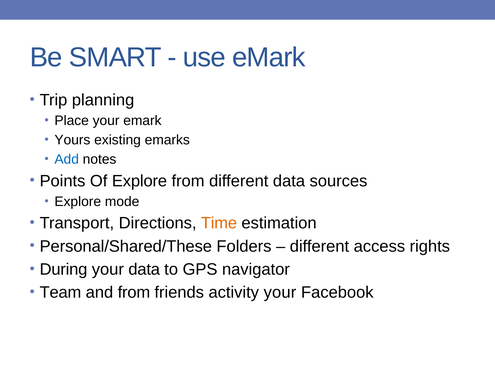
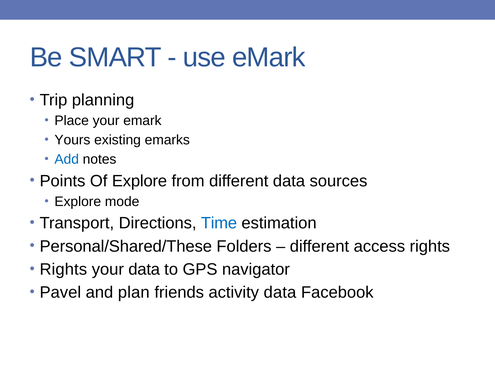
Time colour: orange -> blue (219, 223)
During: During -> Rights (63, 270)
Team: Team -> Pavel (60, 293)
and from: from -> plan (134, 293)
activity your: your -> data (280, 293)
